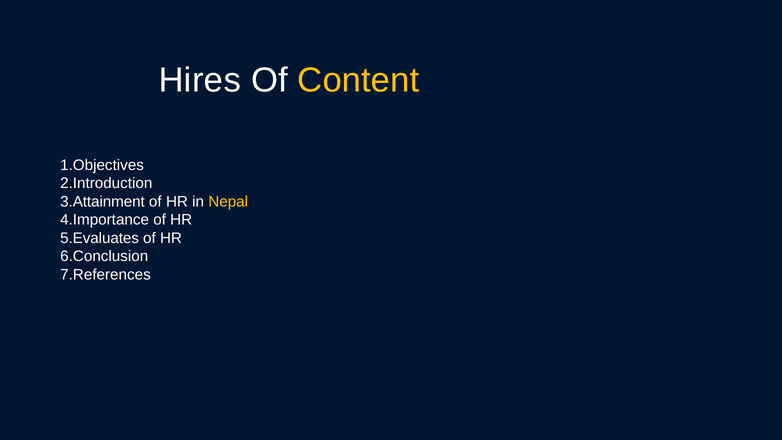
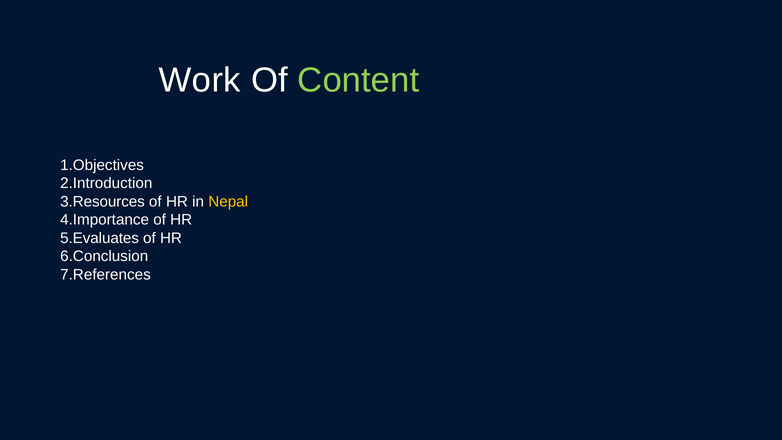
Hires: Hires -> Work (200, 80)
Content colour: yellow -> light green (358, 80)
3.Attainment: 3.Attainment -> 3.Resources (103, 202)
